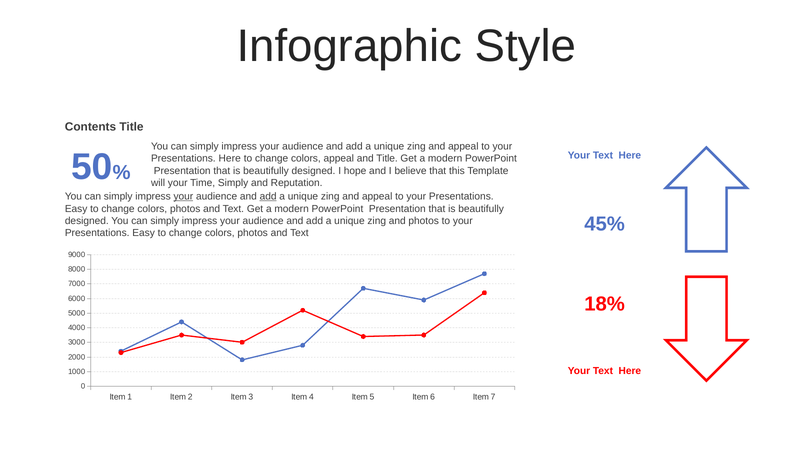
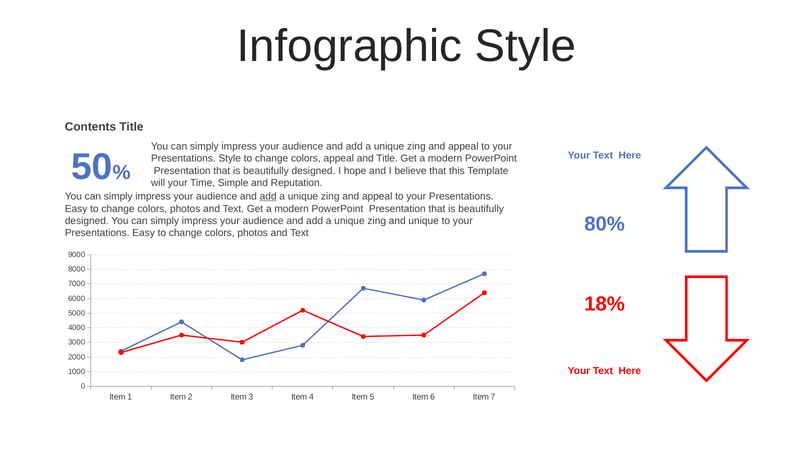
Presentations Here: Here -> Style (230, 159)
Time Simply: Simply -> Simple (233, 183)
your underline: present -> none (183, 197)
45%: 45% -> 80% (605, 224)
and photos: photos -> unique (424, 221)
